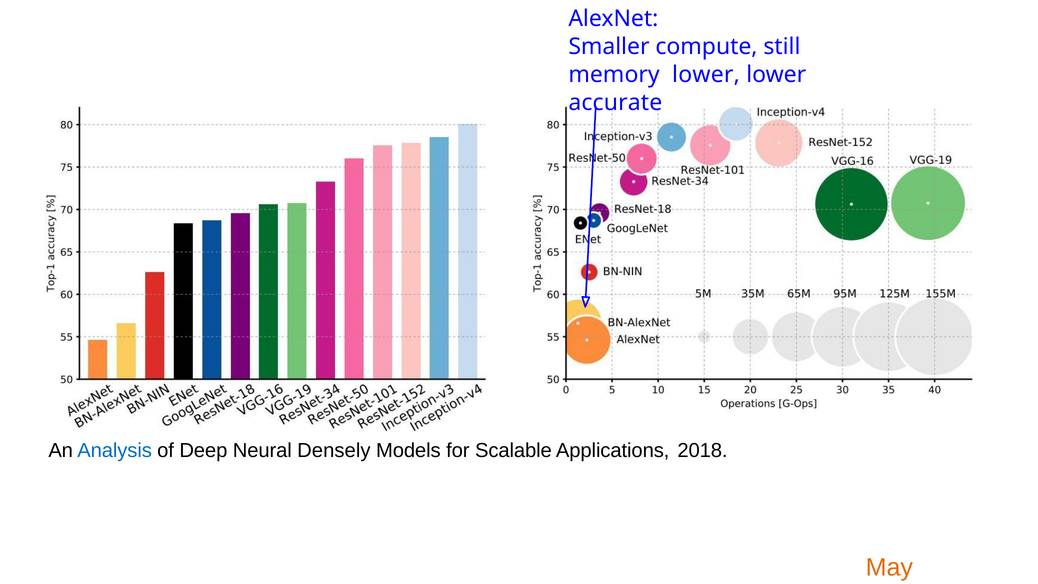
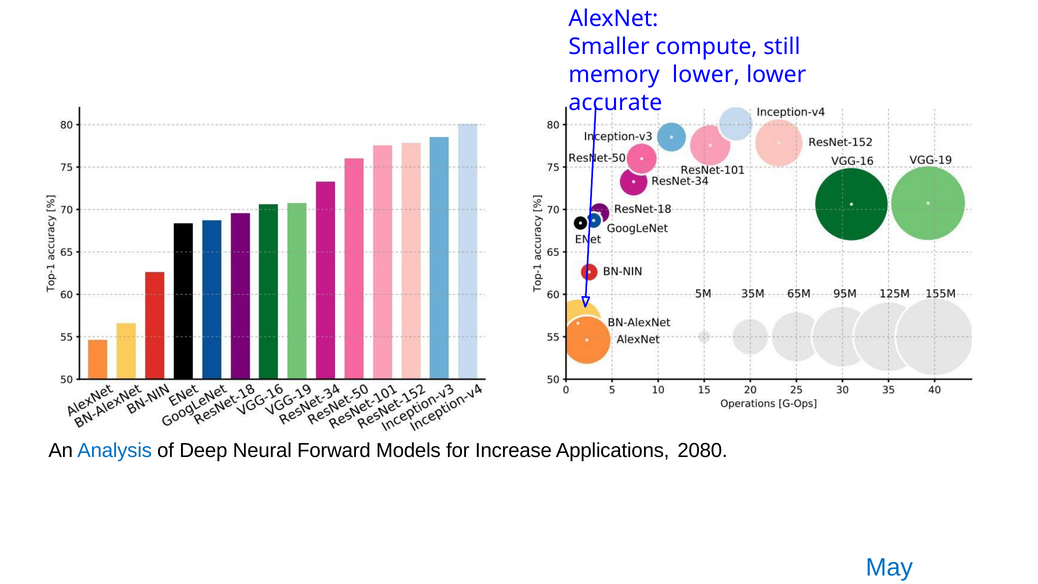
Densely: Densely -> Forward (334, 451)
Scalable: Scalable -> Increase (513, 451)
Applications 2018: 2018 -> 2080 (702, 451)
May colour: orange -> blue (889, 567)
